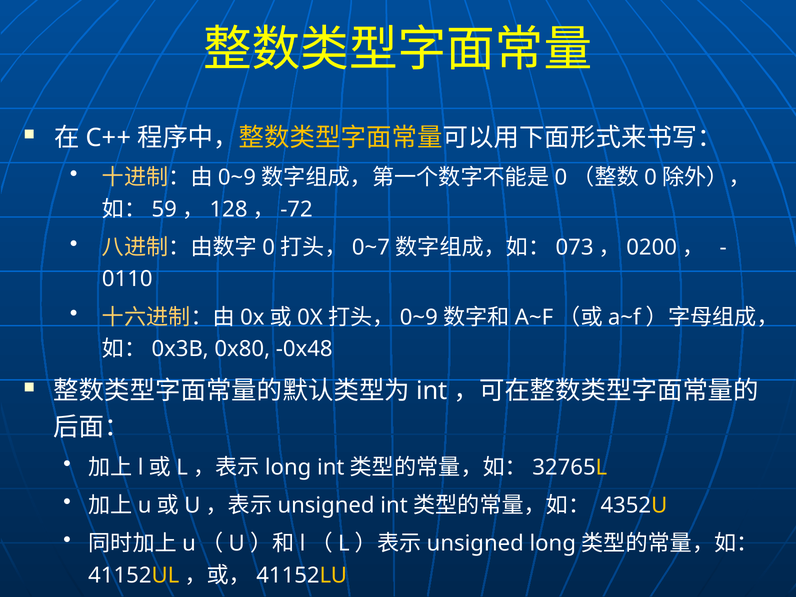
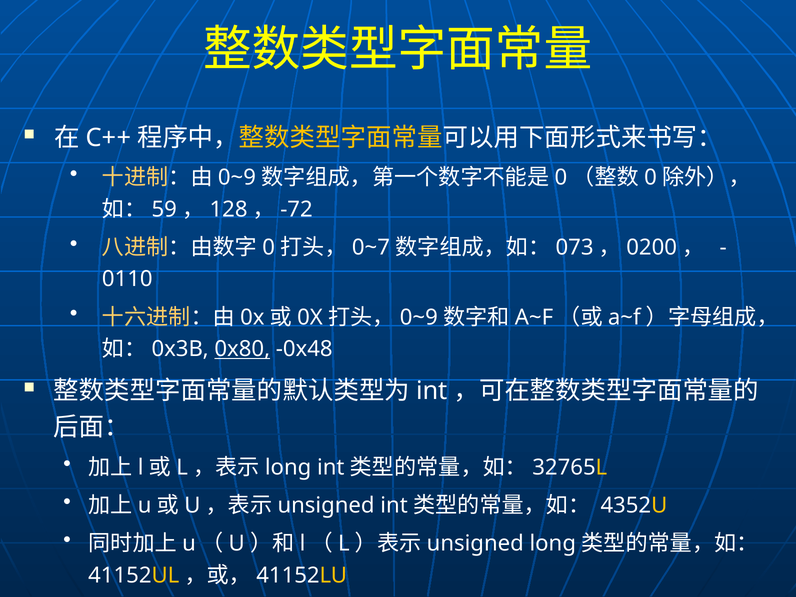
0x80 underline: none -> present (242, 349)
